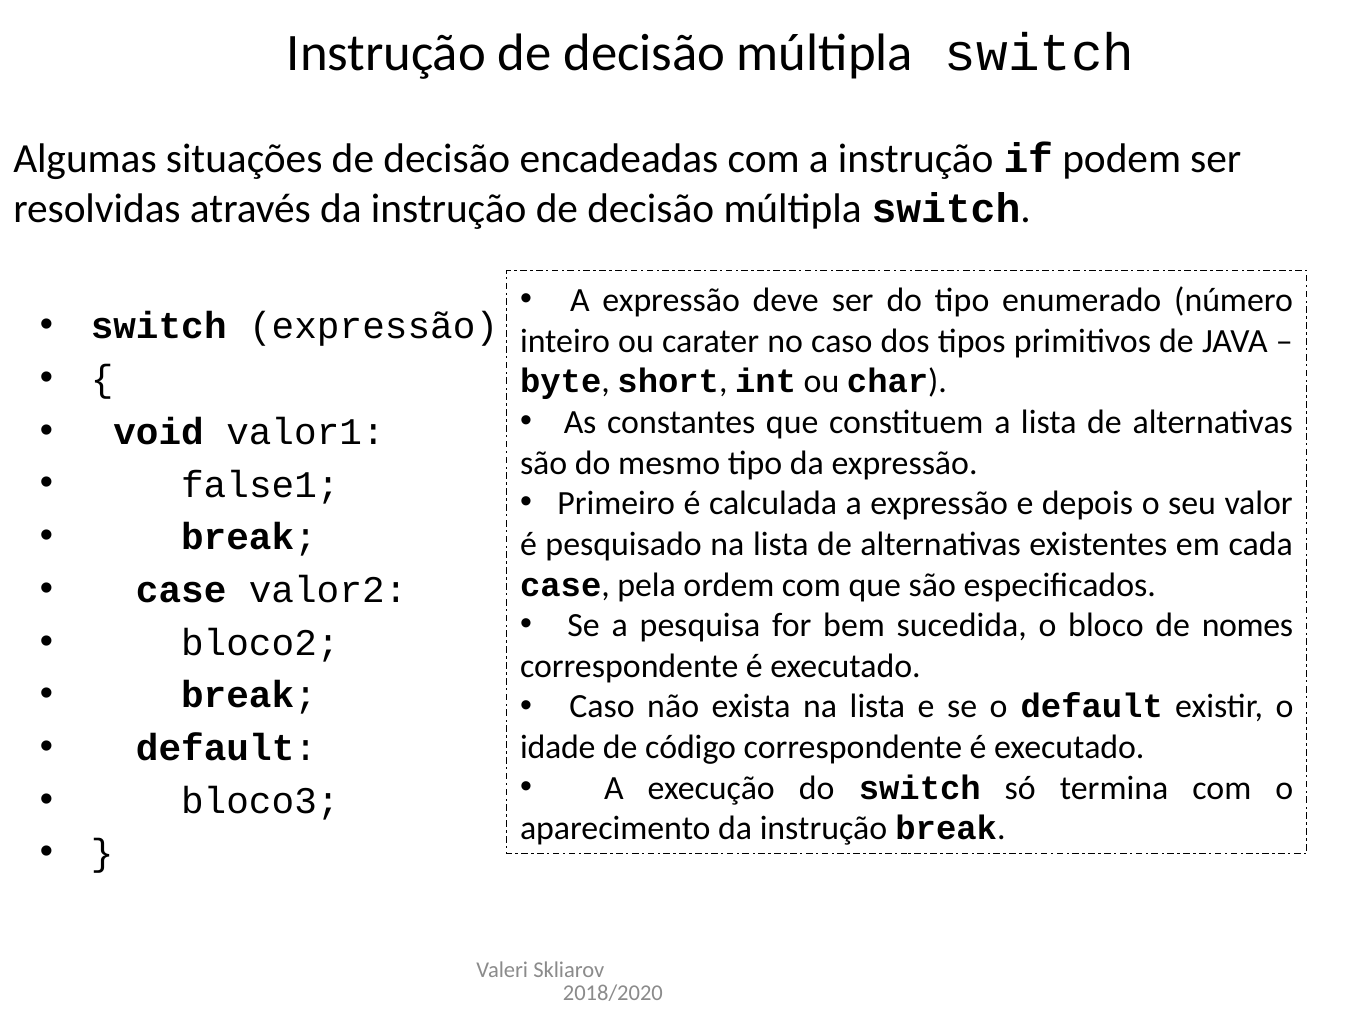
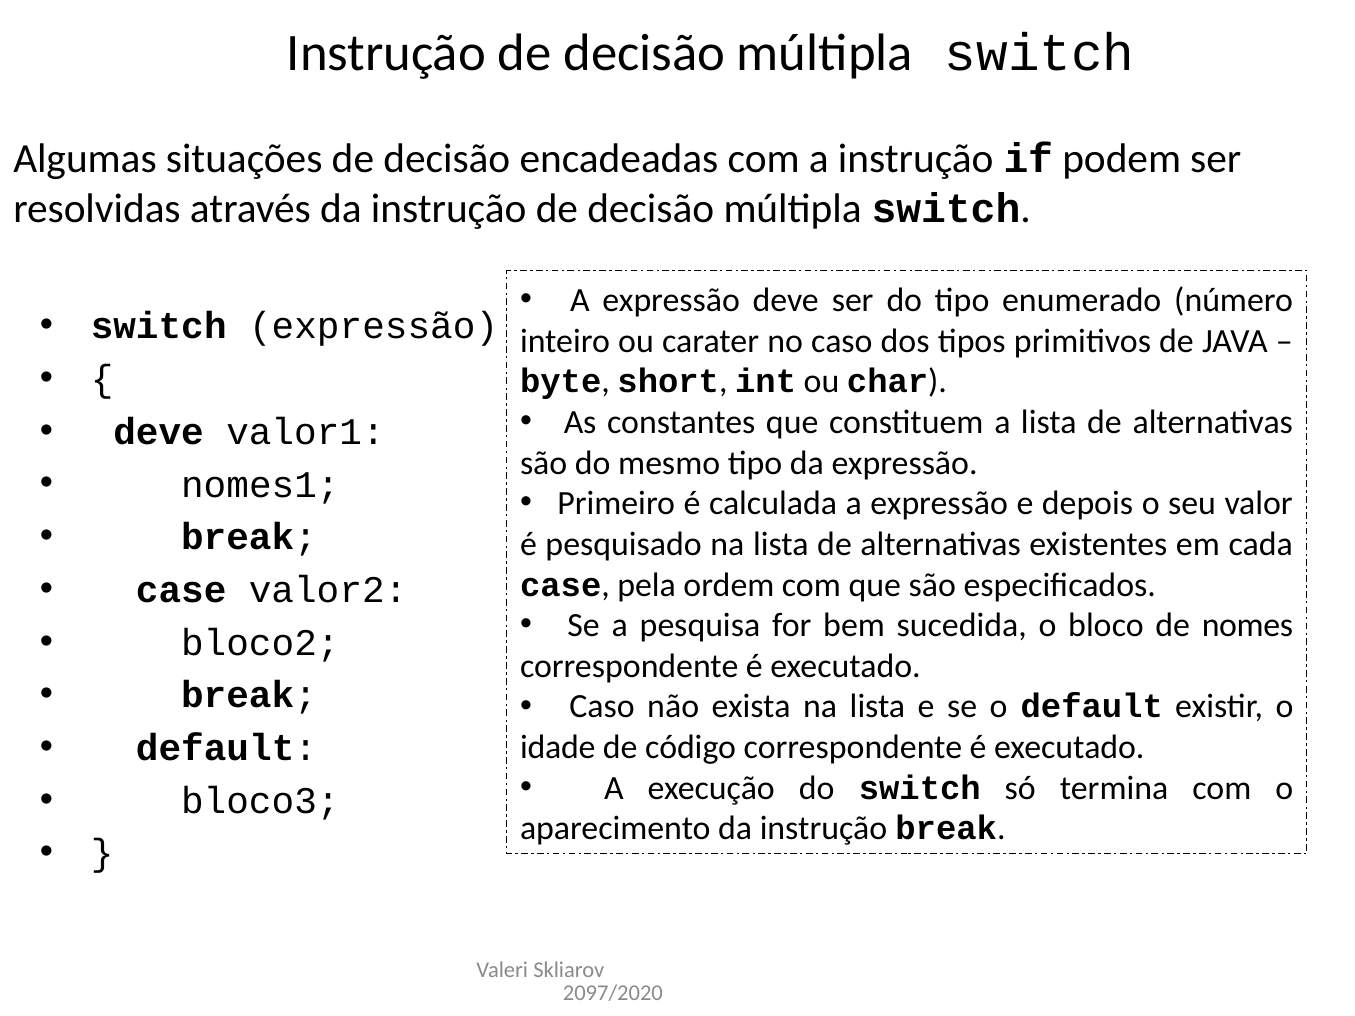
void: void -> deve (159, 432)
false1: false1 -> nomes1 (260, 485)
2018/2020: 2018/2020 -> 2097/2020 (613, 993)
